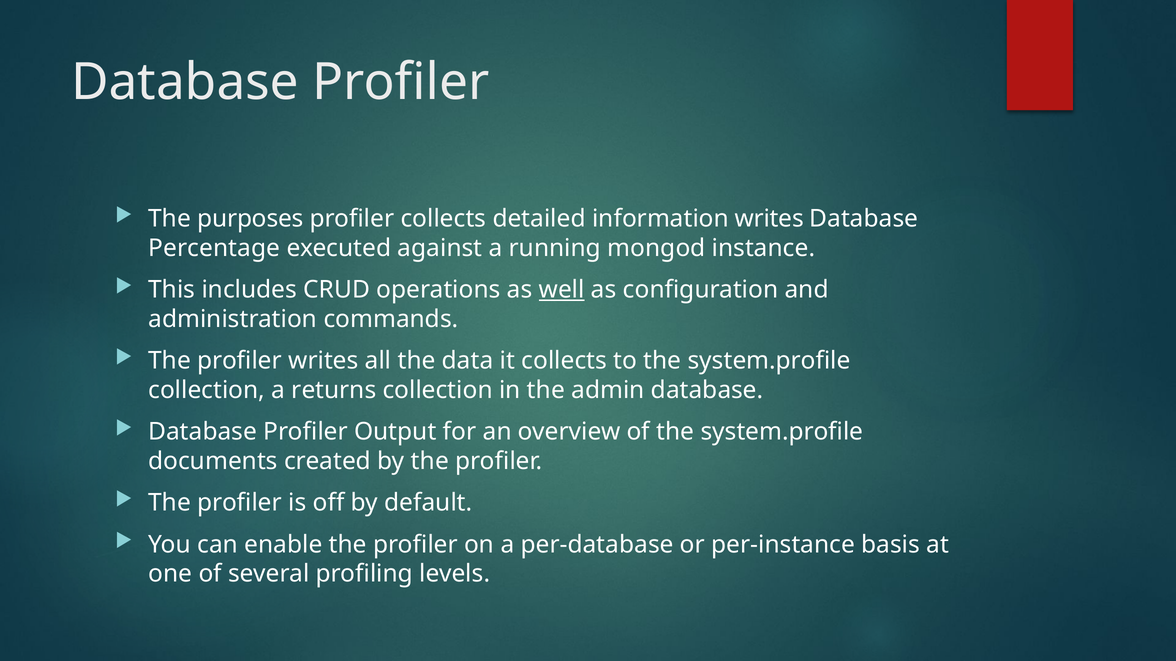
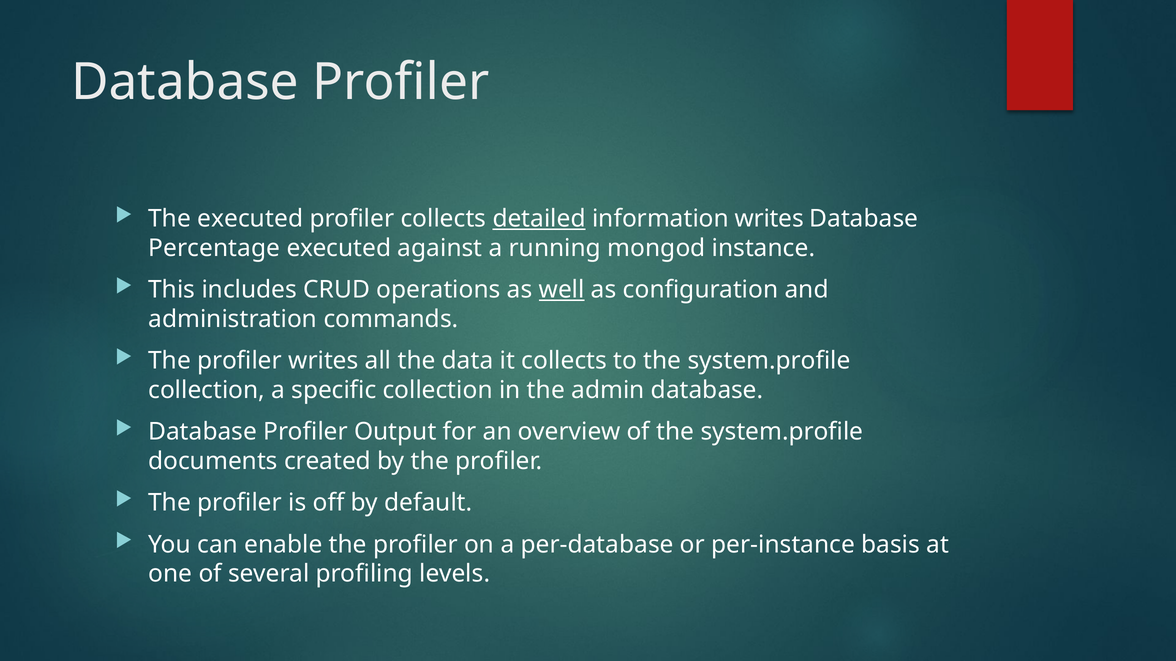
The purposes: purposes -> executed (250, 219)
detailed underline: none -> present (539, 219)
returns: returns -> specific (334, 390)
